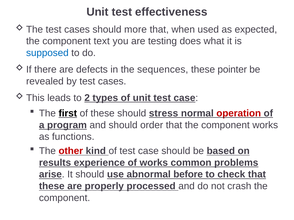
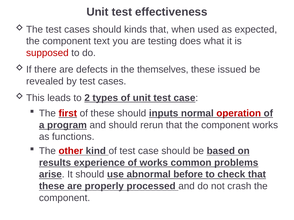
more: more -> kinds (136, 29)
supposed colour: blue -> red (47, 53)
sequences: sequences -> themselves (163, 70)
pointer: pointer -> issued (232, 70)
first colour: black -> red (68, 114)
stress: stress -> inputs (164, 114)
order: order -> rerun (152, 125)
